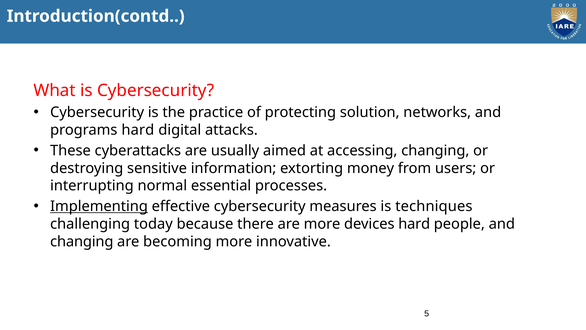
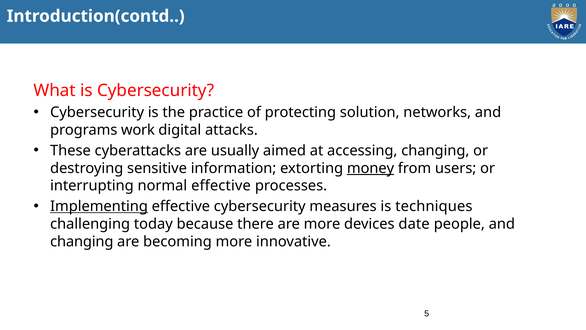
programs hard: hard -> work (138, 130)
money underline: none -> present (371, 168)
normal essential: essential -> effective (221, 186)
devices hard: hard -> date (414, 224)
